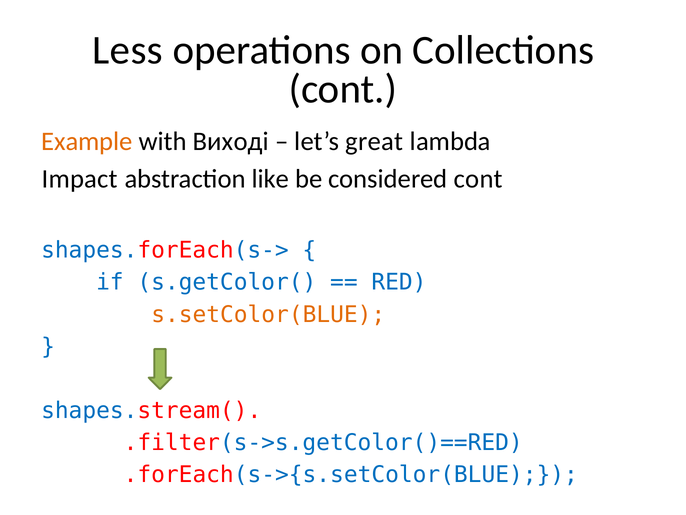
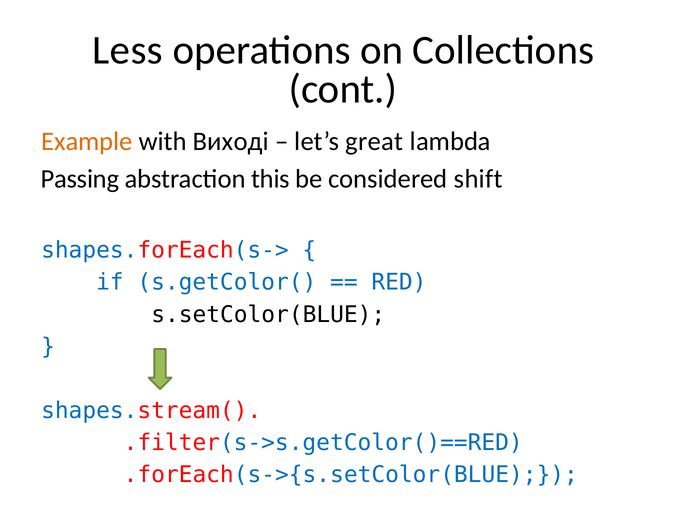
Impact: Impact -> Passing (80, 179)
like: like -> this (271, 179)
considered cont: cont -> shift (478, 179)
s.setColor(BLUE colour: orange -> black (268, 314)
